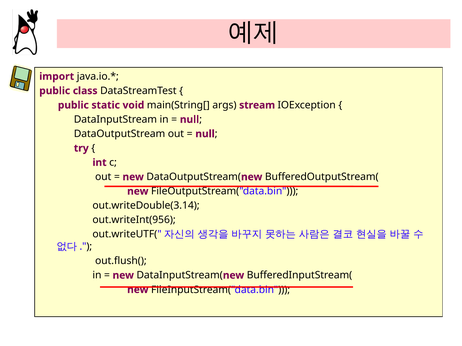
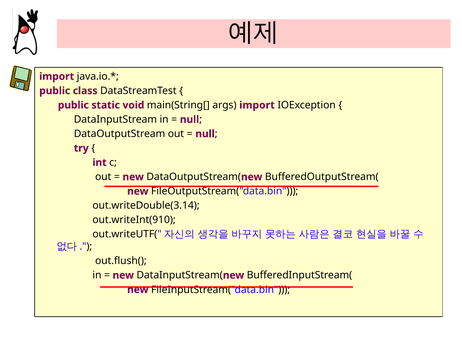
args stream: stream -> import (257, 105)
out.writeInt(956: out.writeInt(956 -> out.writeInt(910 (134, 220)
